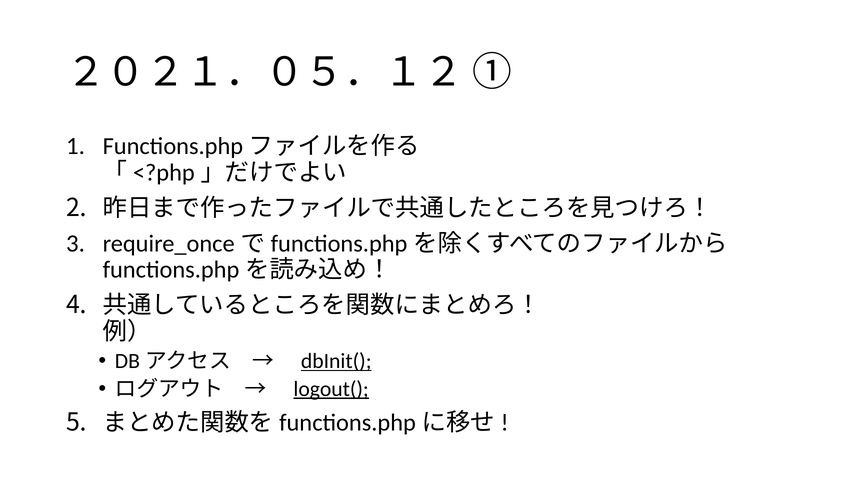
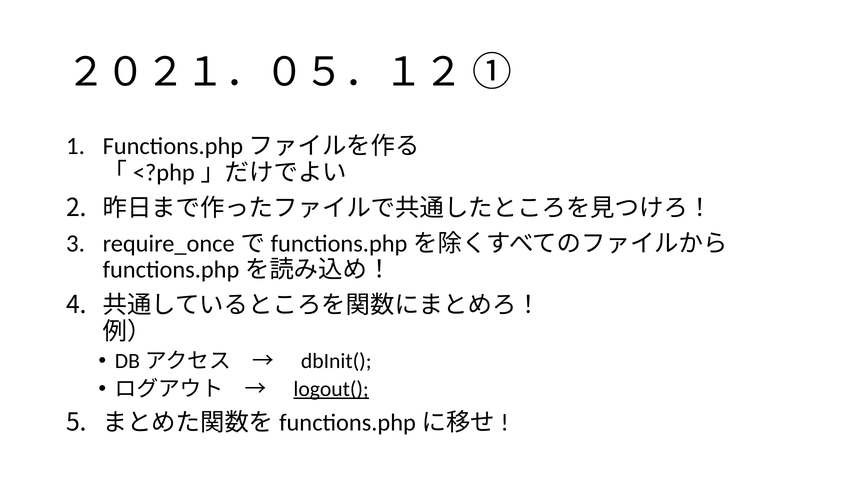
dbInit( underline: present -> none (336, 361)
